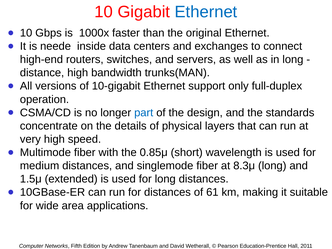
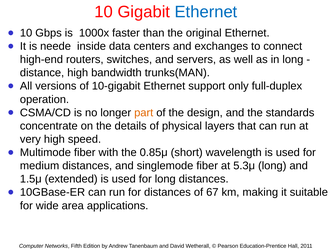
part colour: blue -> orange (144, 113)
8.3μ: 8.3μ -> 5.3μ (244, 166)
61: 61 -> 67 (212, 192)
